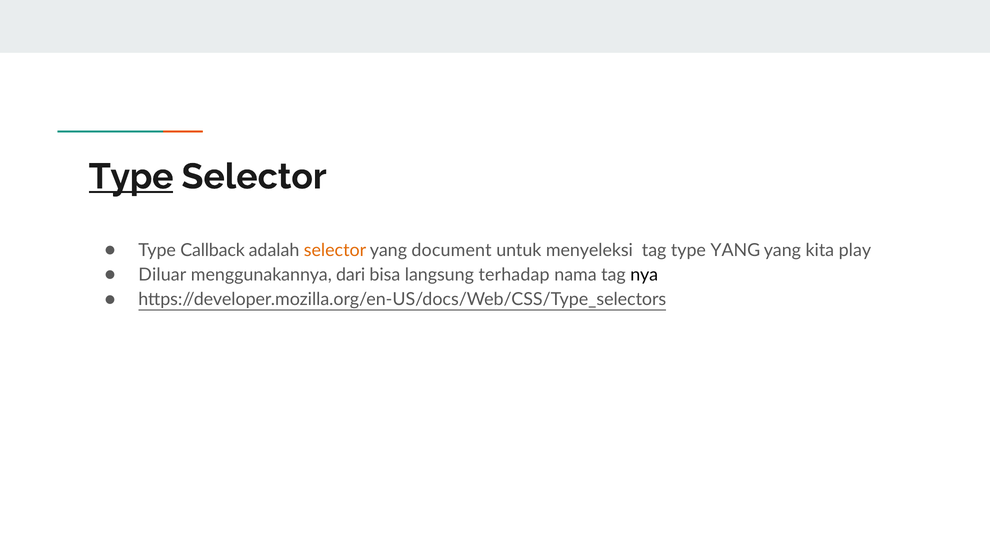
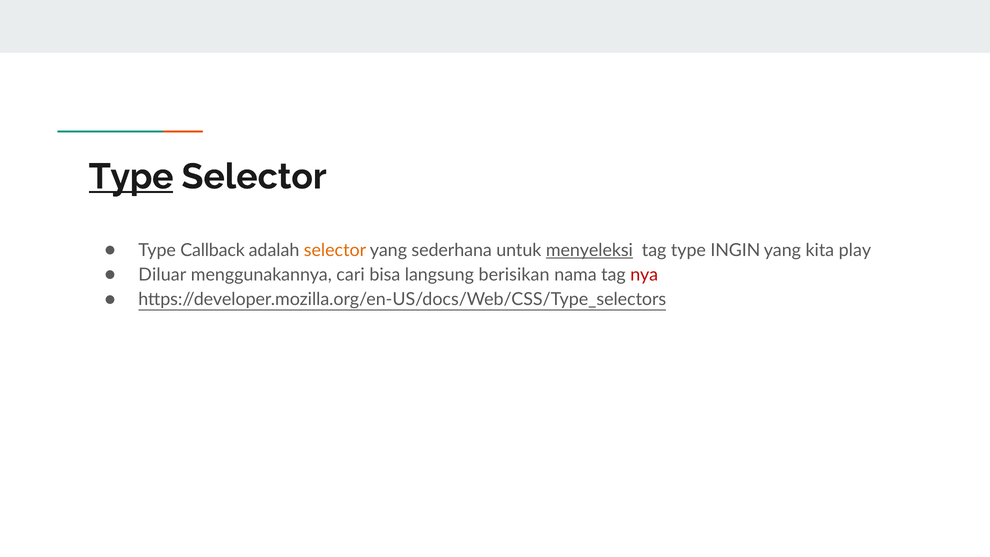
document: document -> sederhana (452, 250)
menyeleksi underline: none -> present (589, 250)
type YANG: YANG -> INGIN (735, 250)
dari: dari -> cari (351, 275)
terhadap: terhadap -> berisikan (514, 275)
nya colour: black -> red (644, 275)
